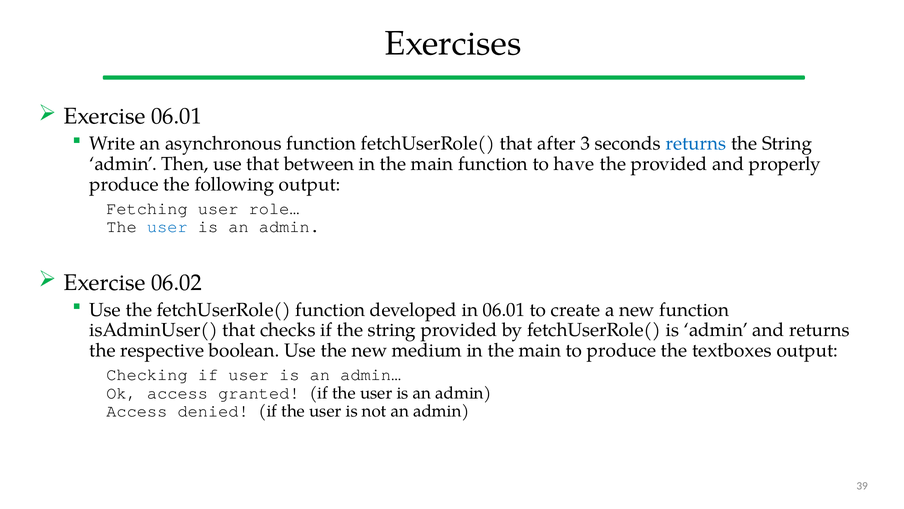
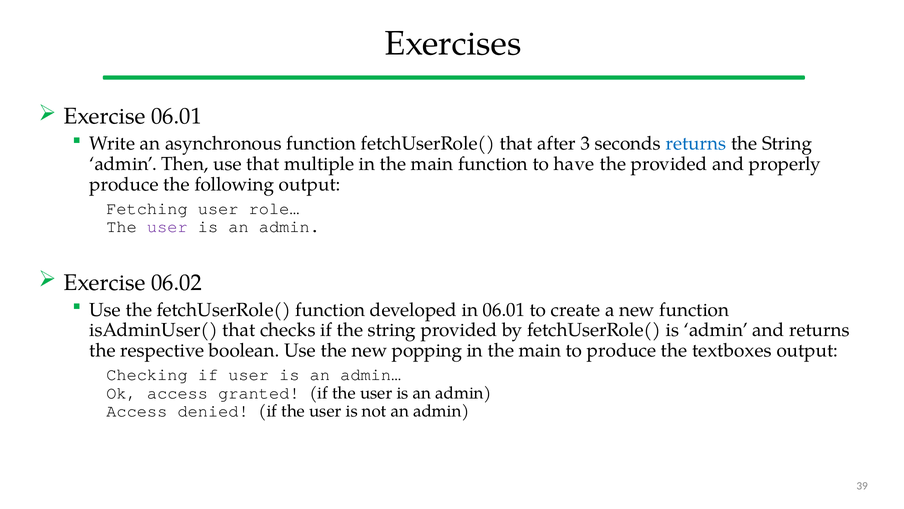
between: between -> multiple (319, 164)
user colour: blue -> purple (167, 227)
medium: medium -> popping (427, 350)
